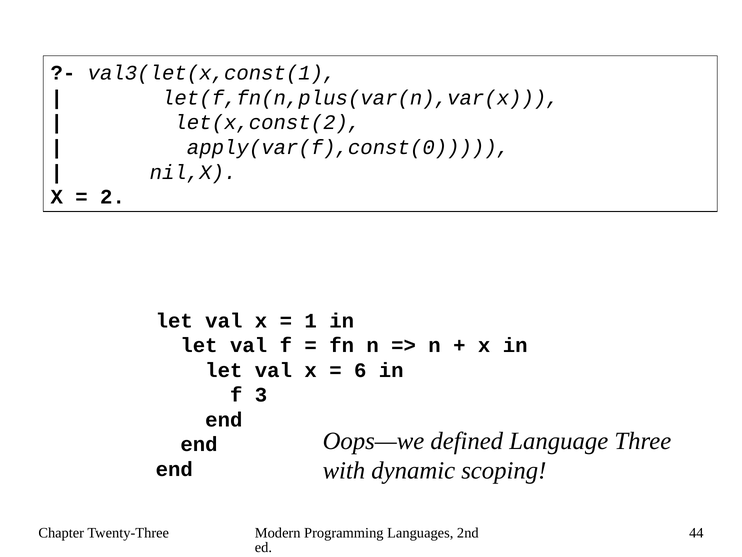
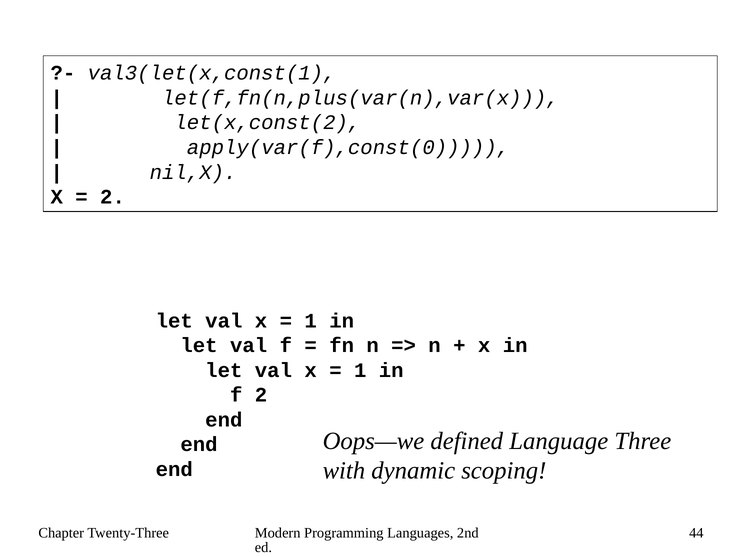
6: 6 -> 1 (360, 370)
f 3: 3 -> 2 (261, 395)
